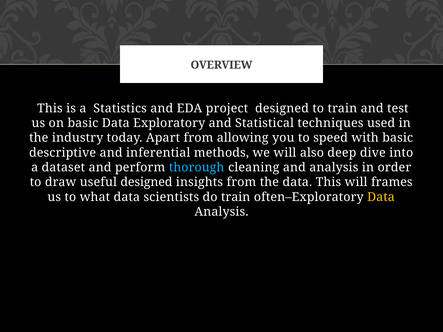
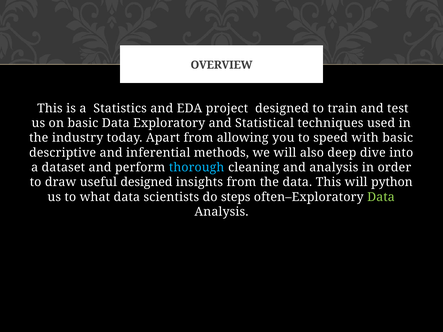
frames: frames -> python (392, 182)
do train: train -> steps (236, 197)
Data colour: yellow -> light green (381, 197)
